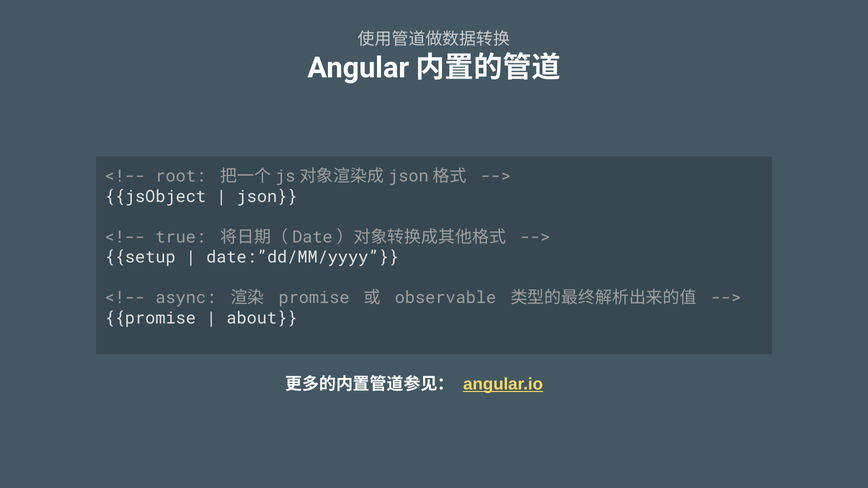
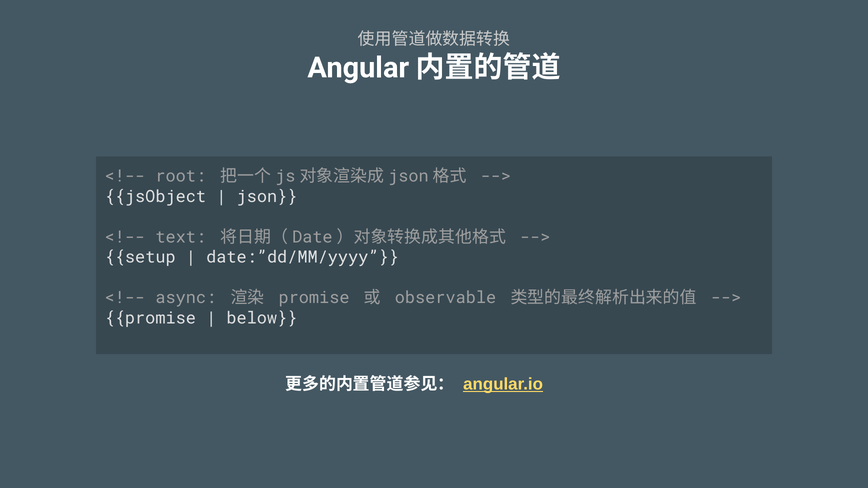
true: true -> text (181, 237)
about: about -> below (262, 318)
